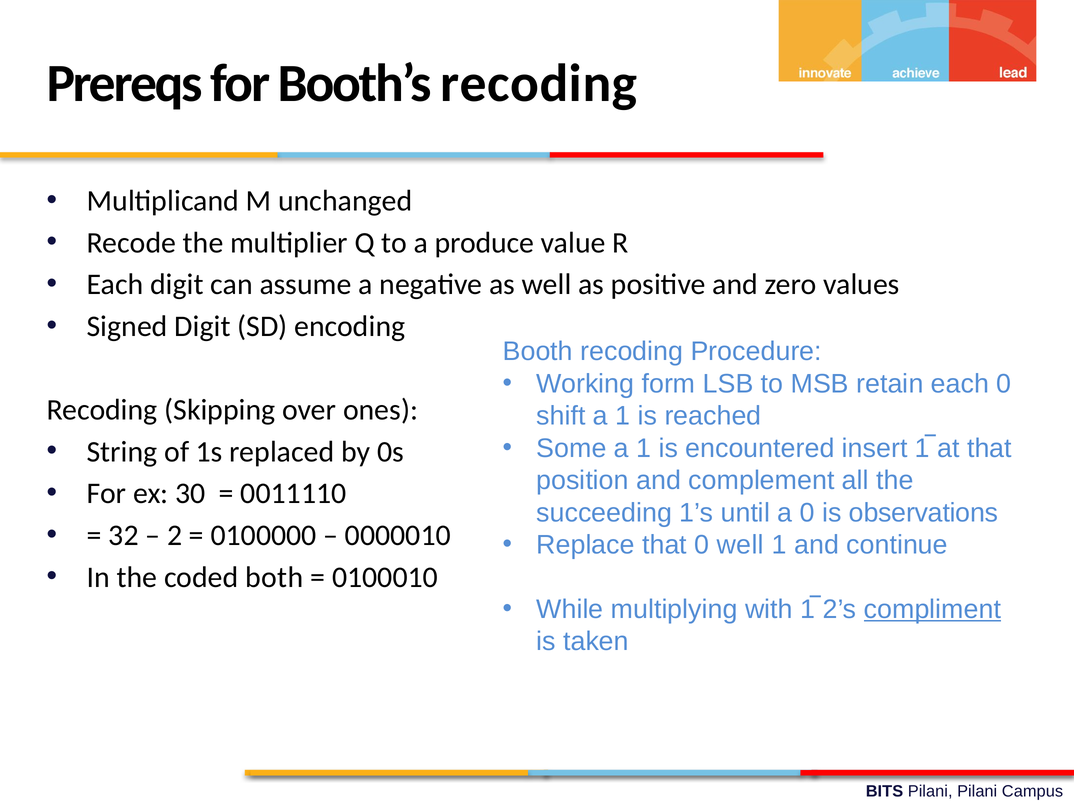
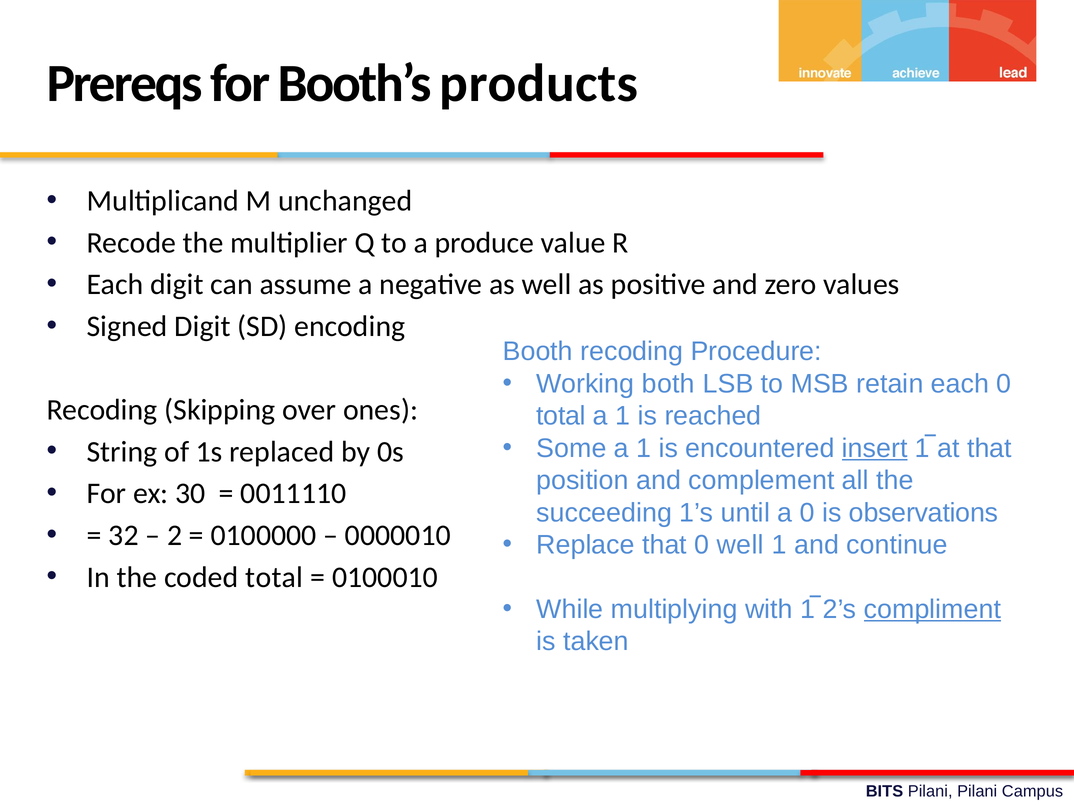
Booth’s recoding: recoding -> products (539, 83)
form: form -> both (668, 383)
shift: shift -> total (561, 416)
insert underline: none -> present (875, 448)
coded both: both -> total (274, 577)
